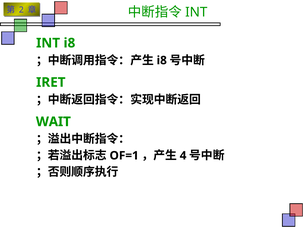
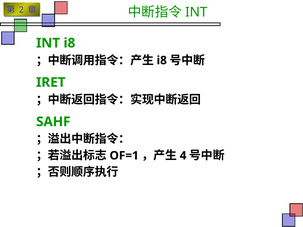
WAIT: WAIT -> SAHF (53, 122)
